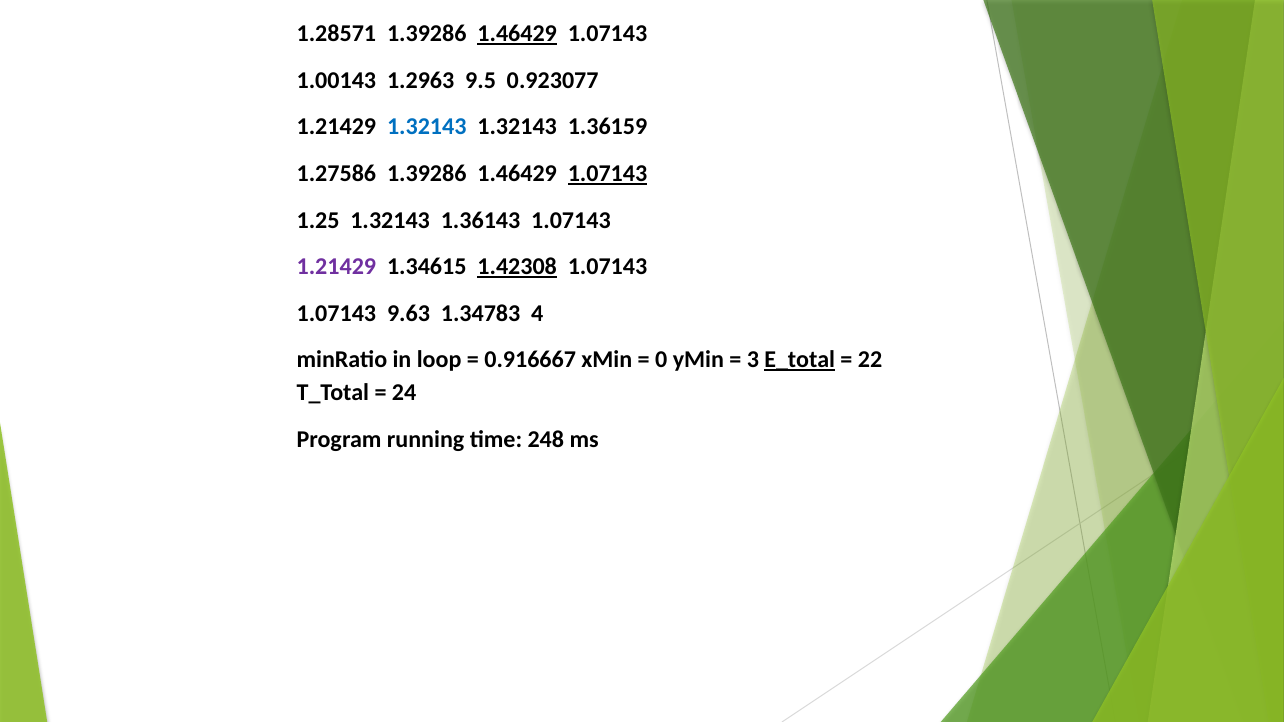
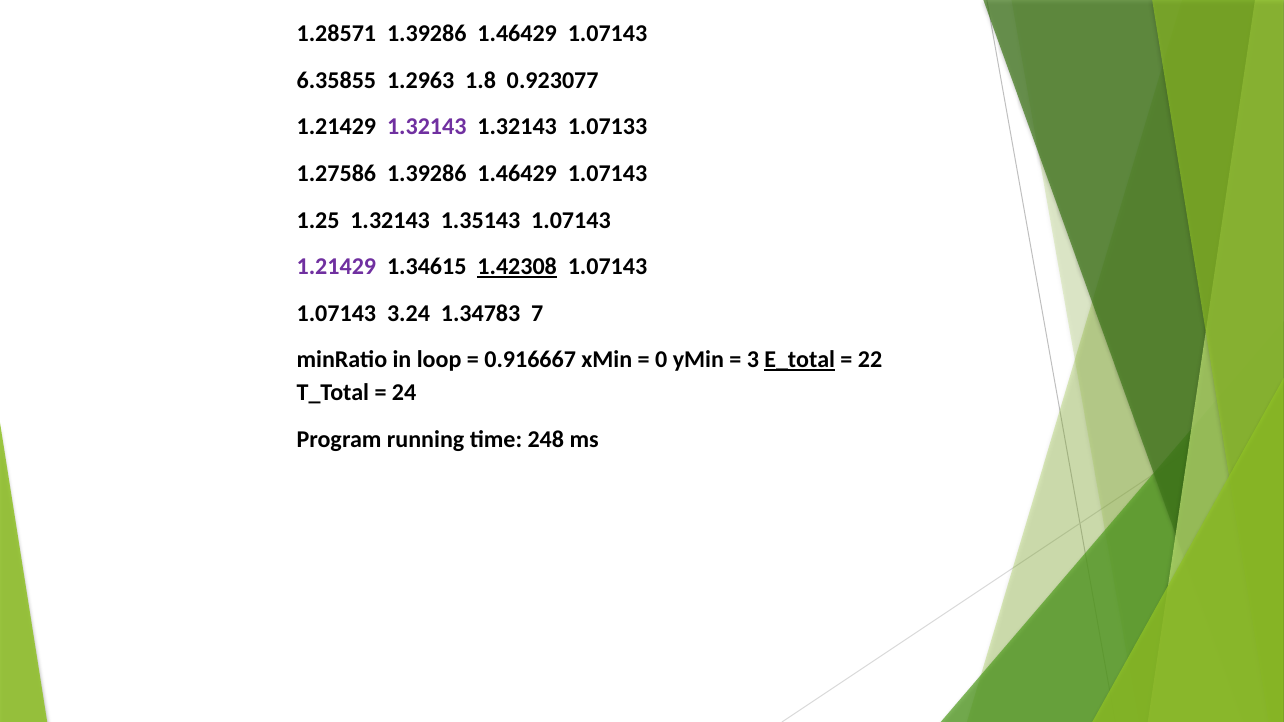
1.46429 underline: present -> none (517, 34)
1.00143: 1.00143 -> 6.35855 (336, 80)
9.5: 9.5 -> 1.8 (481, 80)
1.32143 colour: blue -> purple (427, 127)
1.36159: 1.36159 -> 1.07133 (608, 127)
1.07143 underline: present -> none (608, 174)
1.36143: 1.36143 -> 1.35143 (481, 220)
9.63: 9.63 -> 3.24 (408, 313)
4: 4 -> 7 (537, 313)
